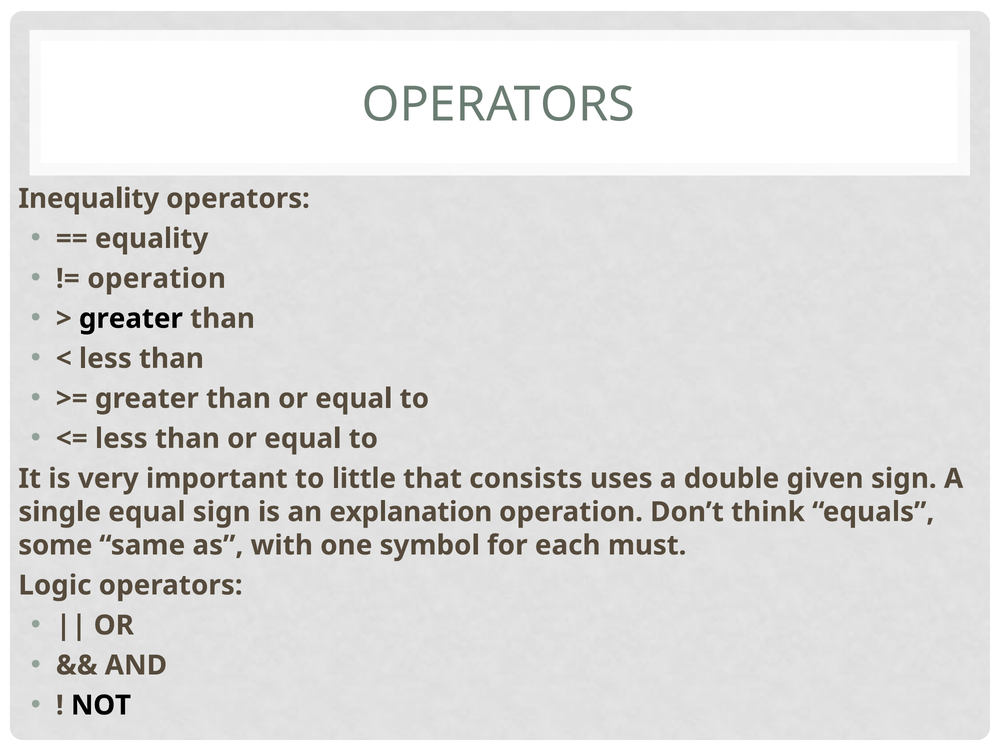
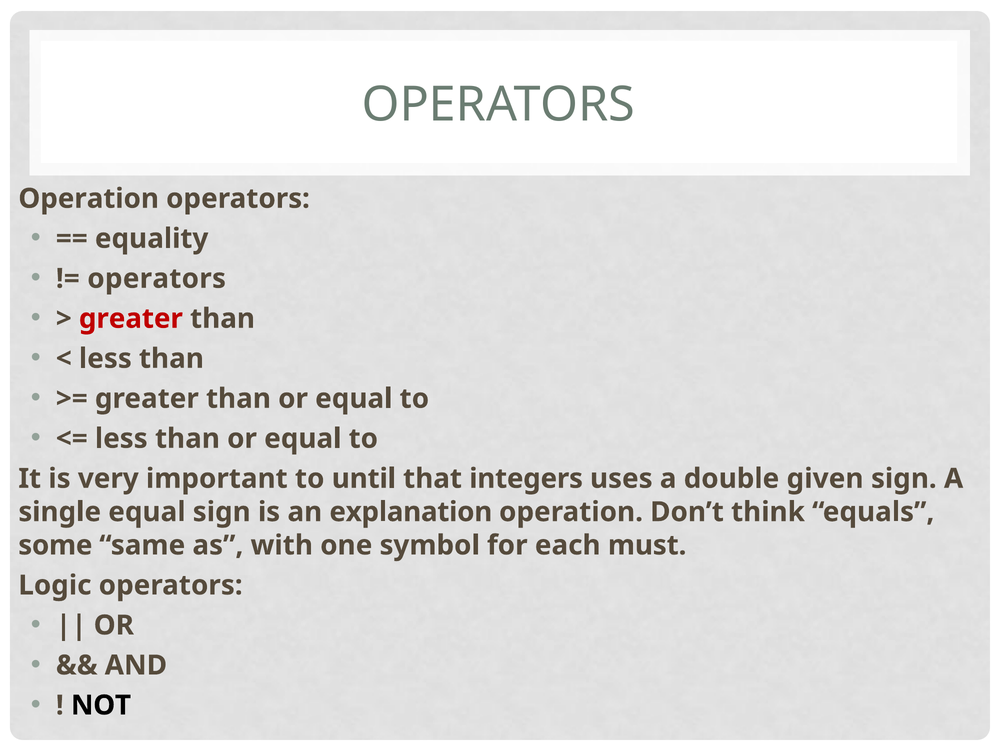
Inequality: Inequality -> Operation (89, 199)
operation: operation -> operators (157, 279)
greater colour: black -> red (131, 319)
little: little -> until (364, 479)
consists: consists -> integers (526, 479)
